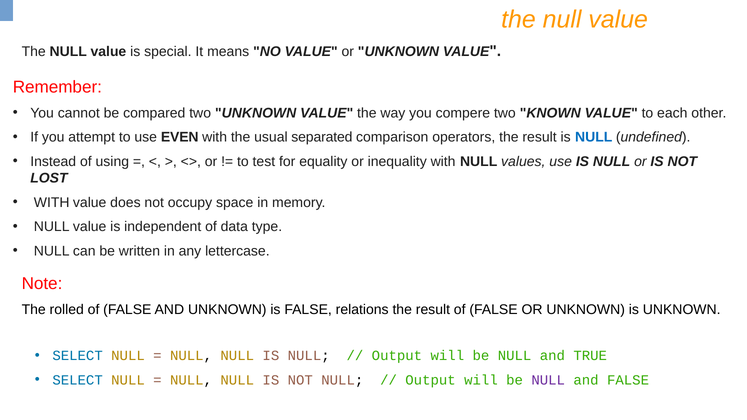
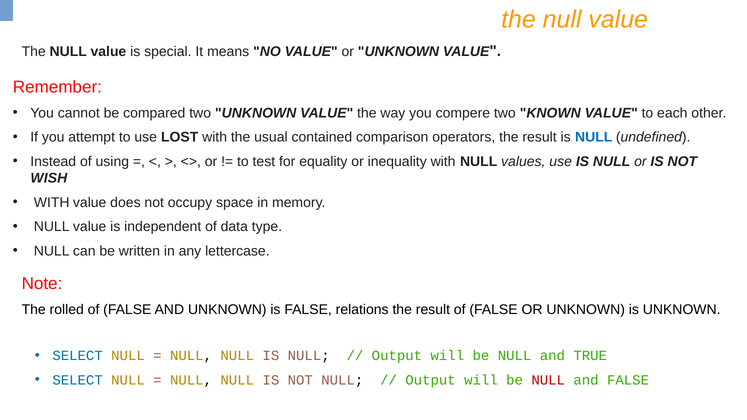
EVEN: EVEN -> LOST (180, 137)
separated: separated -> contained (322, 137)
LOST: LOST -> WISH (49, 178)
NULL colour: purple -> red (548, 380)
